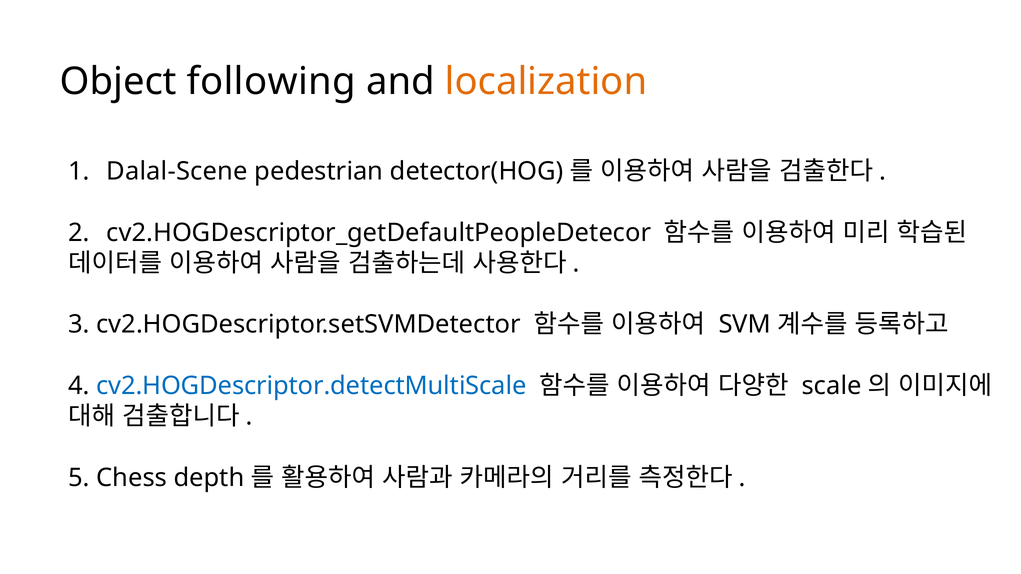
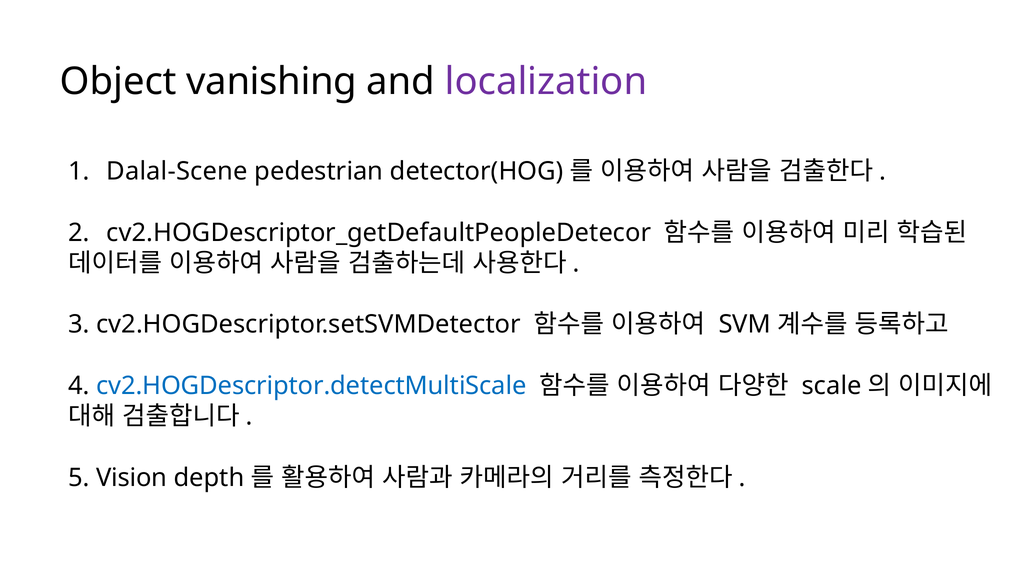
following: following -> vanishing (272, 82)
localization colour: orange -> purple (546, 82)
Chess: Chess -> Vision (132, 478)
